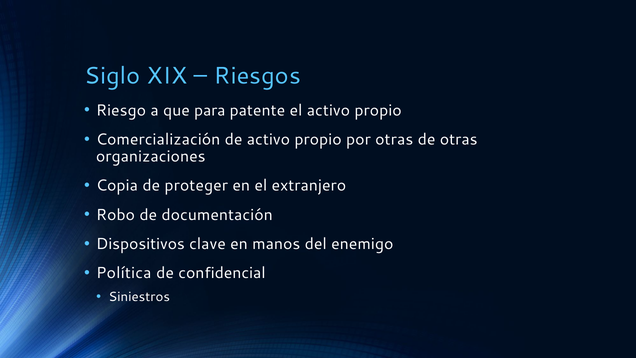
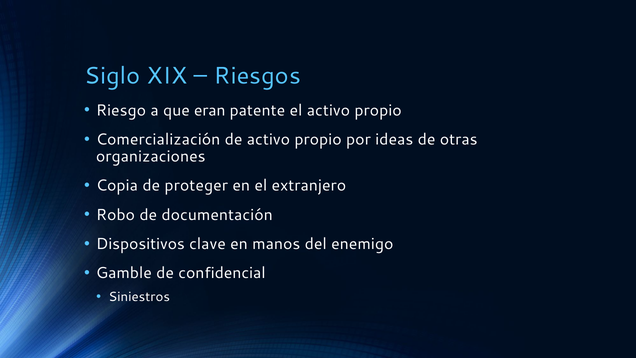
para: para -> eran (210, 110)
por otras: otras -> ideas (394, 139)
Política: Política -> Gamble (124, 273)
